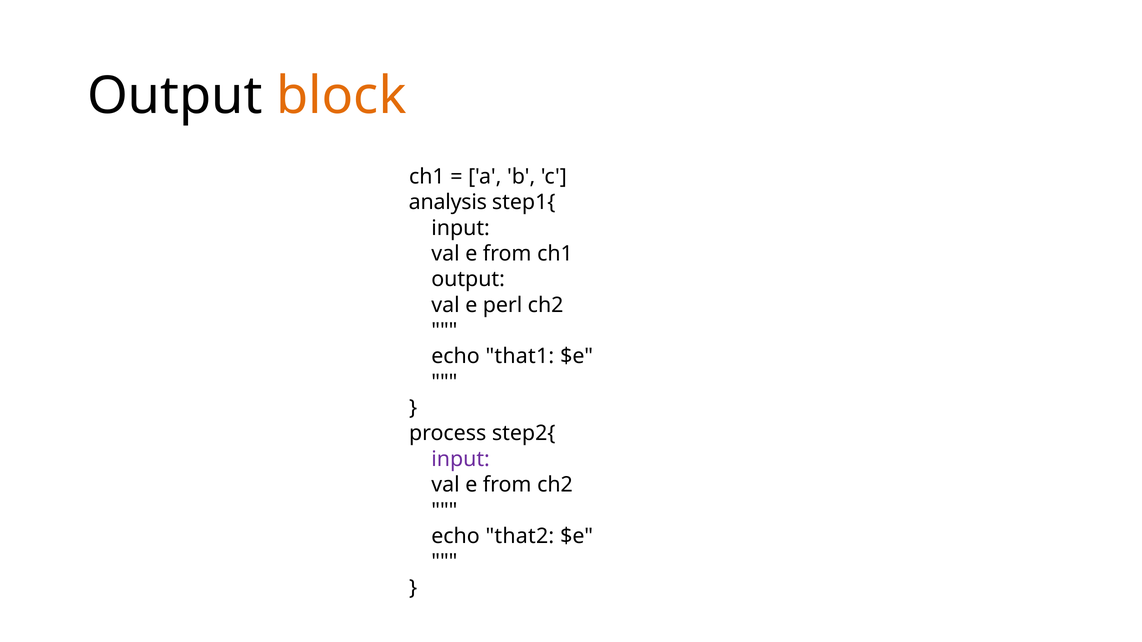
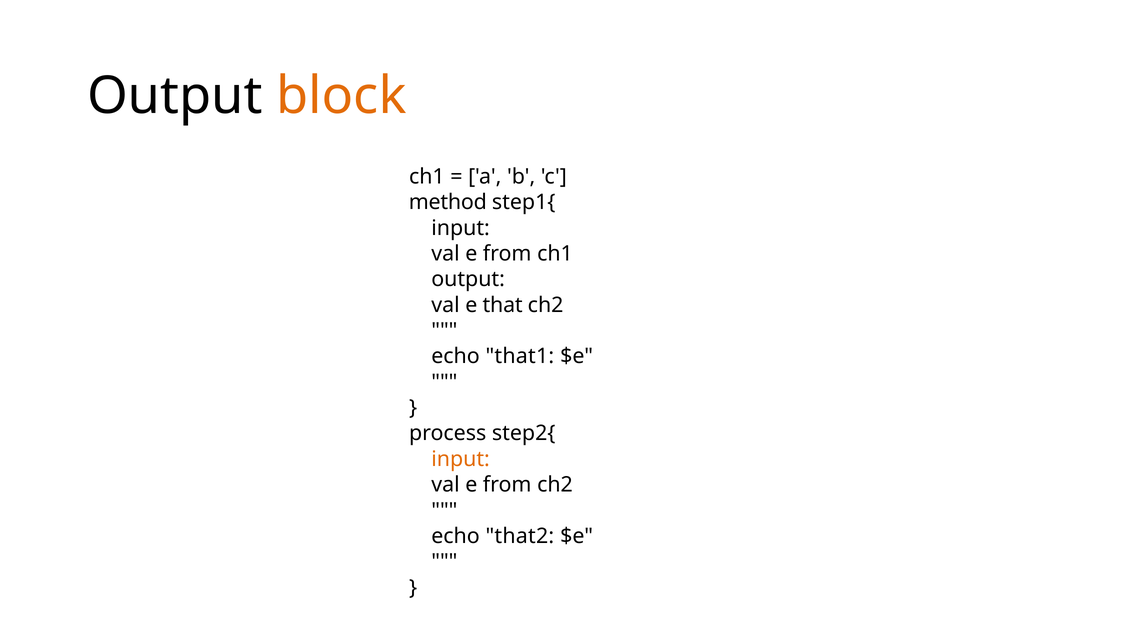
analysis: analysis -> method (448, 202)
perl: perl -> that (503, 305)
input colour: purple -> orange (461, 459)
